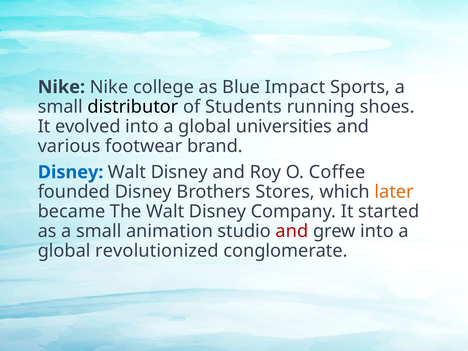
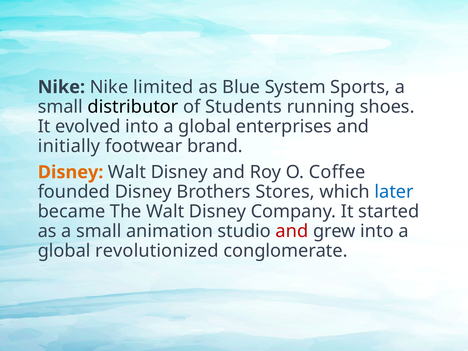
college: college -> limited (163, 87)
Impact: Impact -> System (295, 87)
universities: universities -> enterprises (284, 126)
various: various -> initially (69, 146)
Disney colour: blue -> orange (71, 172)
later colour: orange -> blue (394, 192)
